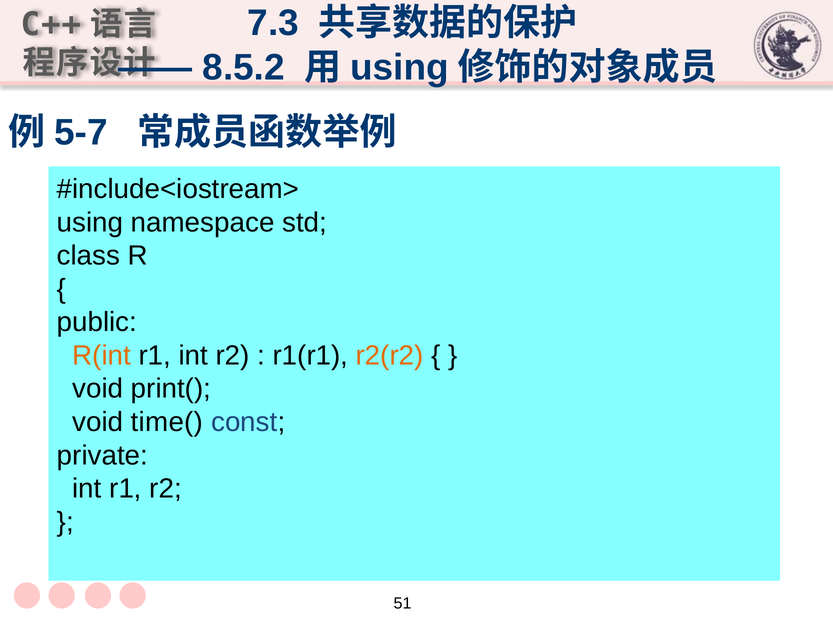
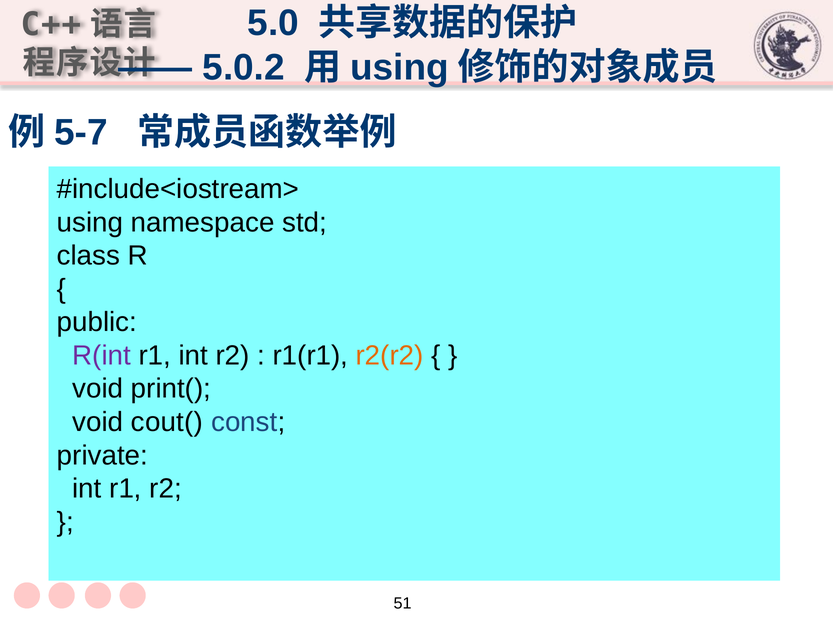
7.3: 7.3 -> 5.0 (273, 23)
8.5.2: 8.5.2 -> 5.0.2 (244, 68)
R(int colour: orange -> purple (102, 356)
time(: time( -> cout( (167, 423)
